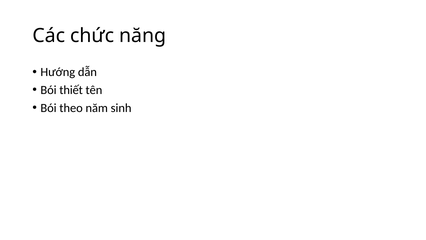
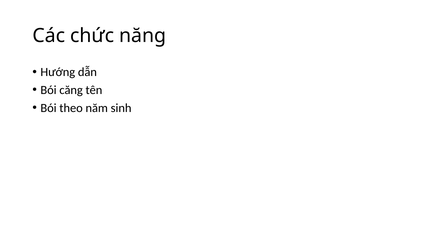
thiết: thiết -> căng (71, 90)
